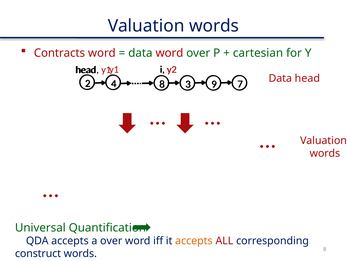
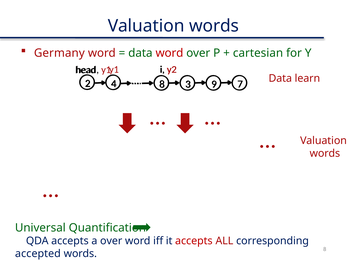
Contracts: Contracts -> Germany (59, 53)
Data head: head -> learn (307, 78)
accepts colour: orange -> red (194, 240)
construct: construct -> accepted (38, 253)
